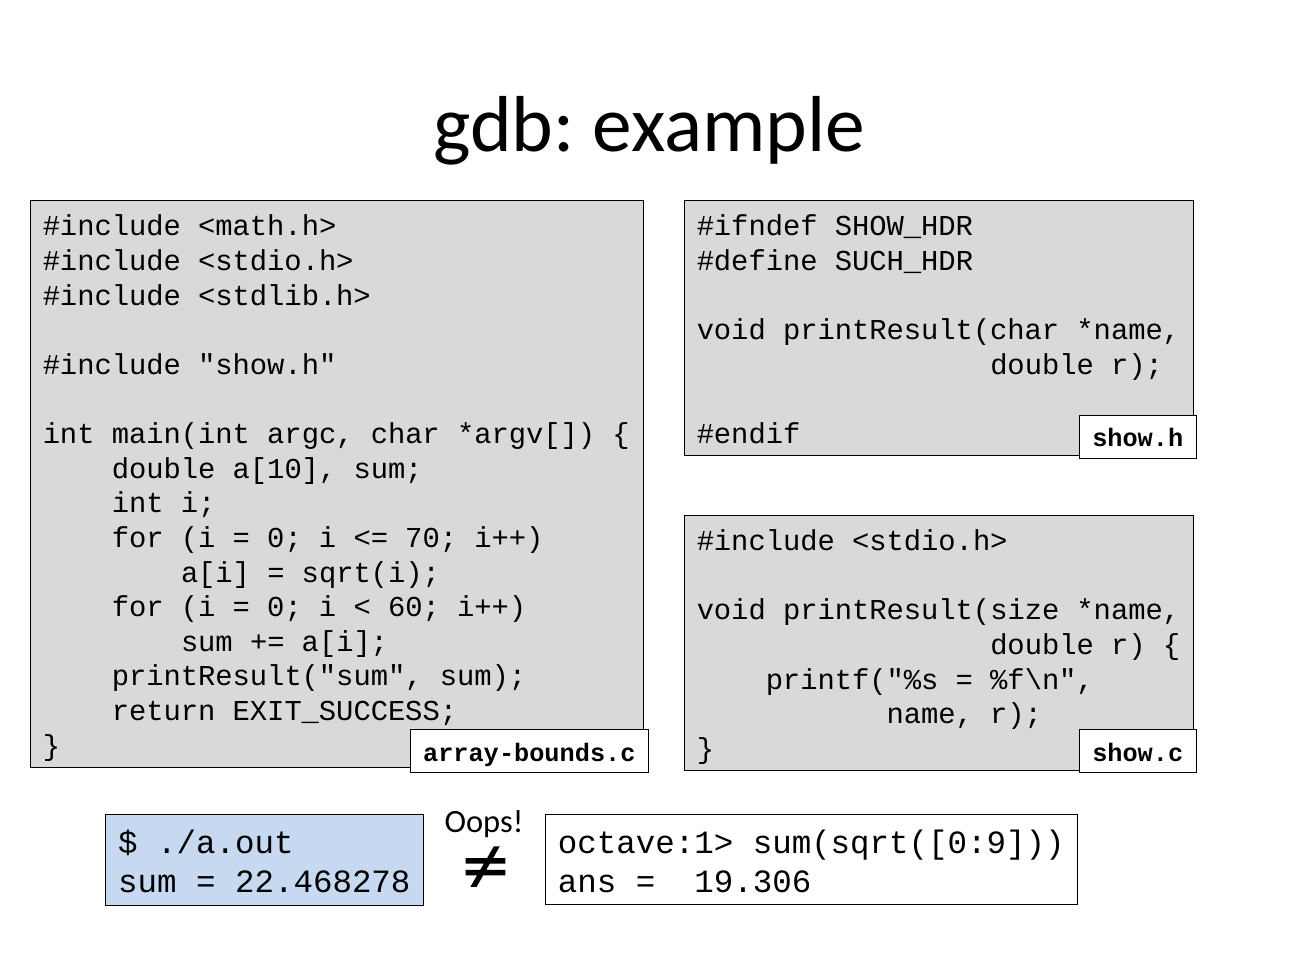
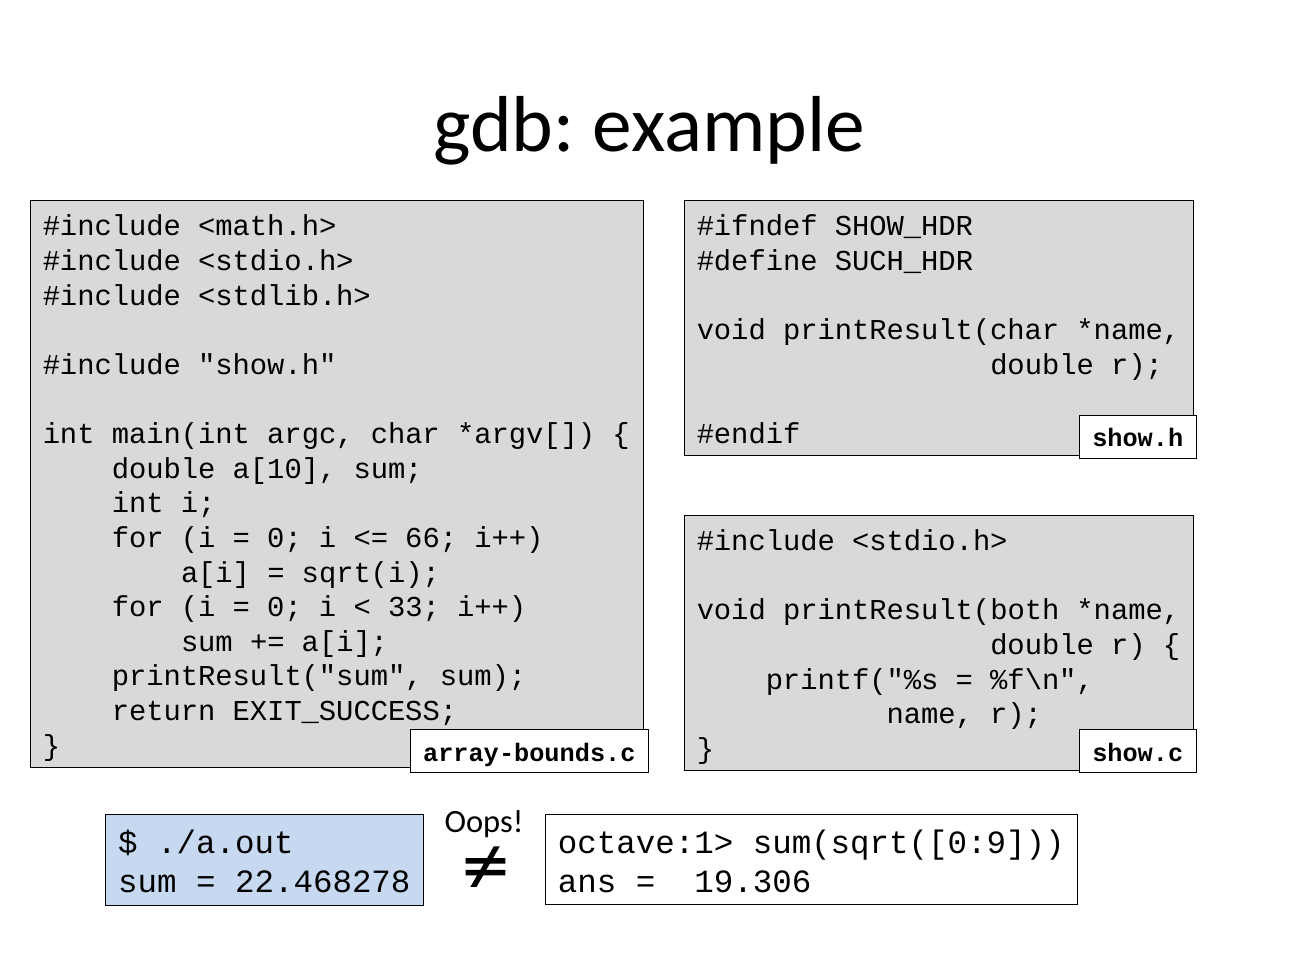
70: 70 -> 66 (431, 538)
60: 60 -> 33 (414, 607)
printResult(size: printResult(size -> printResult(both (921, 611)
